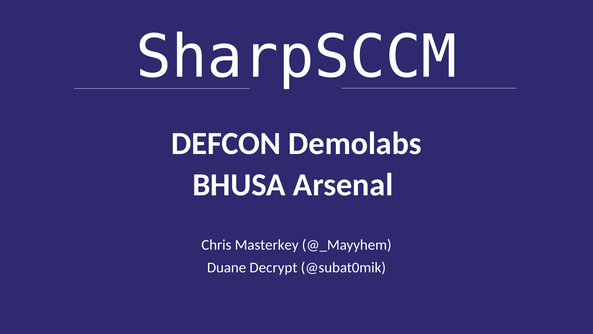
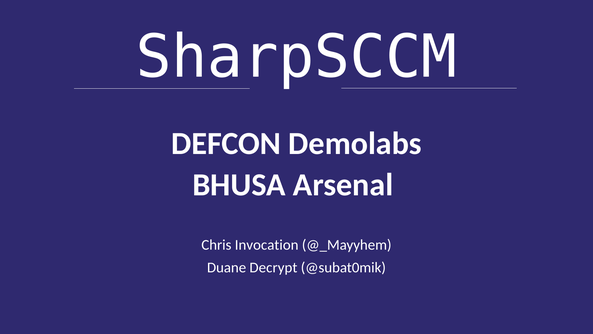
Masterkey: Masterkey -> Invocation (267, 245)
